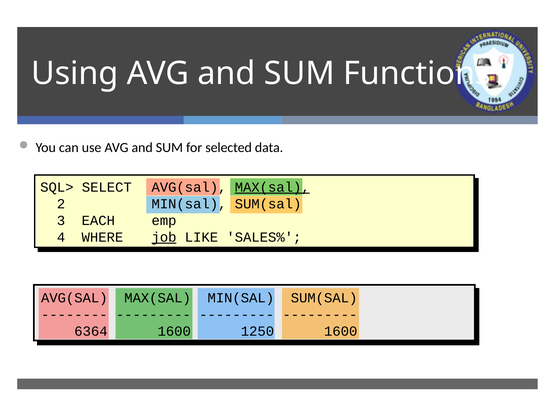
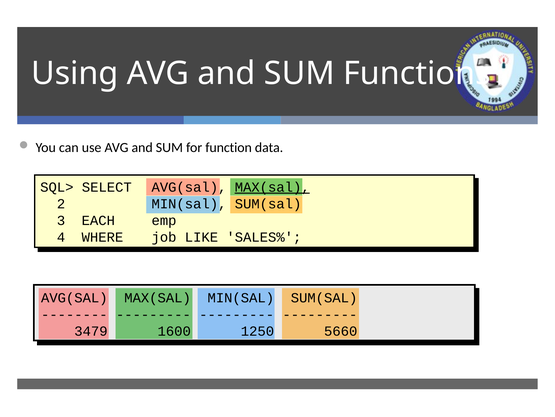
selected: selected -> function (229, 147)
job underline: present -> none (164, 237)
6364: 6364 -> 3479 (91, 331)
1250 1600: 1600 -> 5660 (341, 331)
